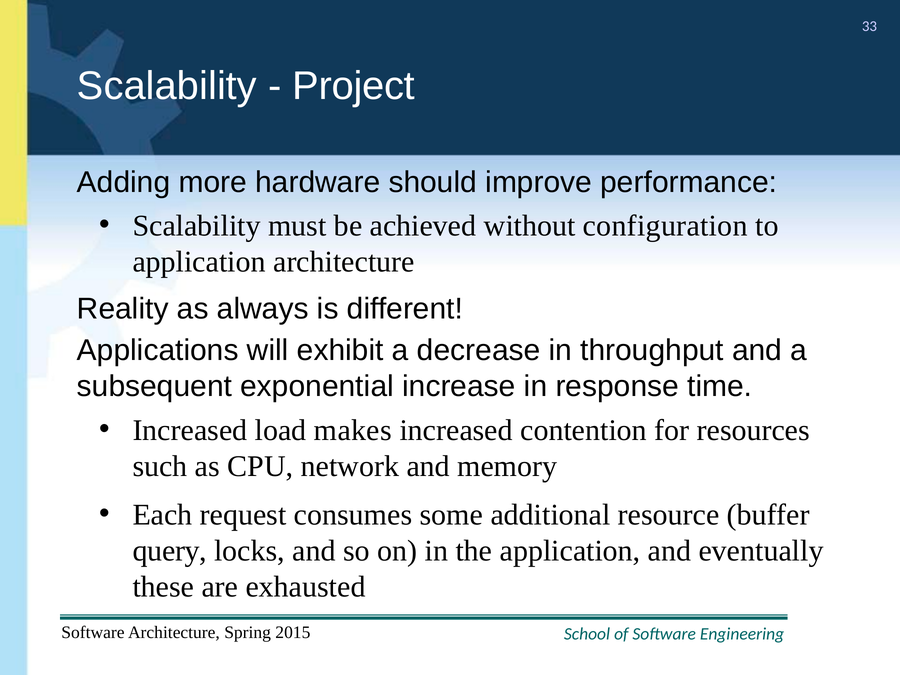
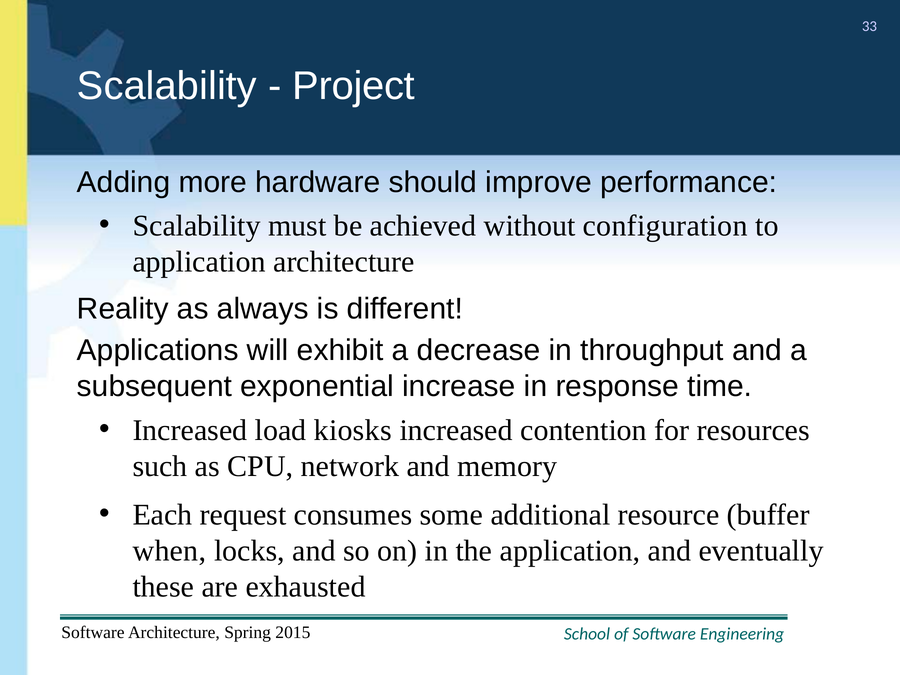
makes: makes -> kiosks (353, 430)
query: query -> when (169, 551)
